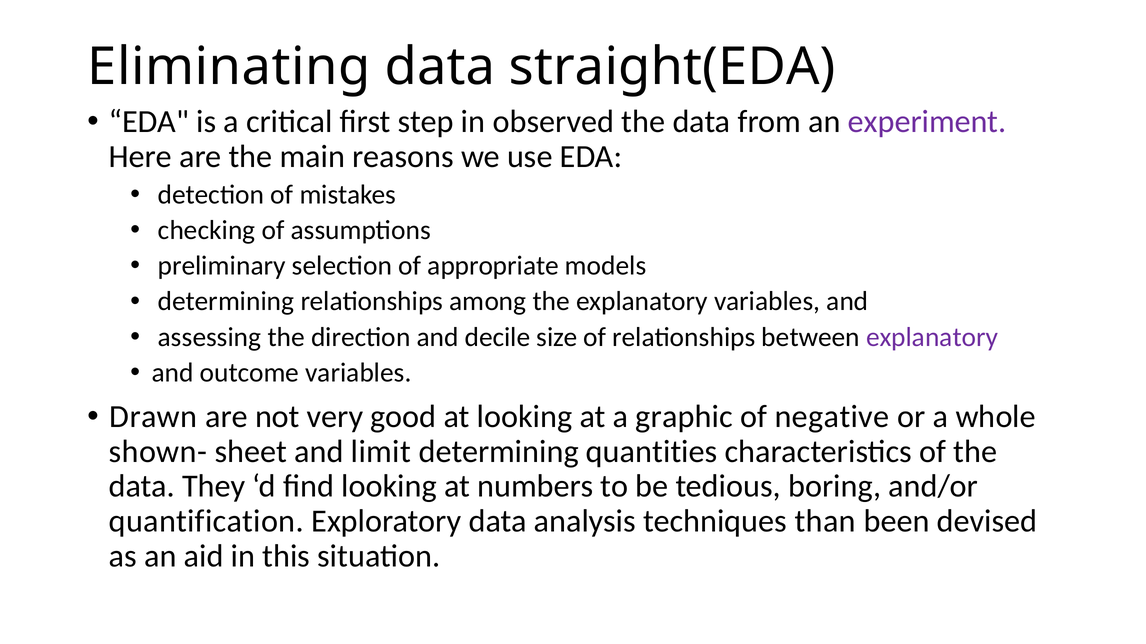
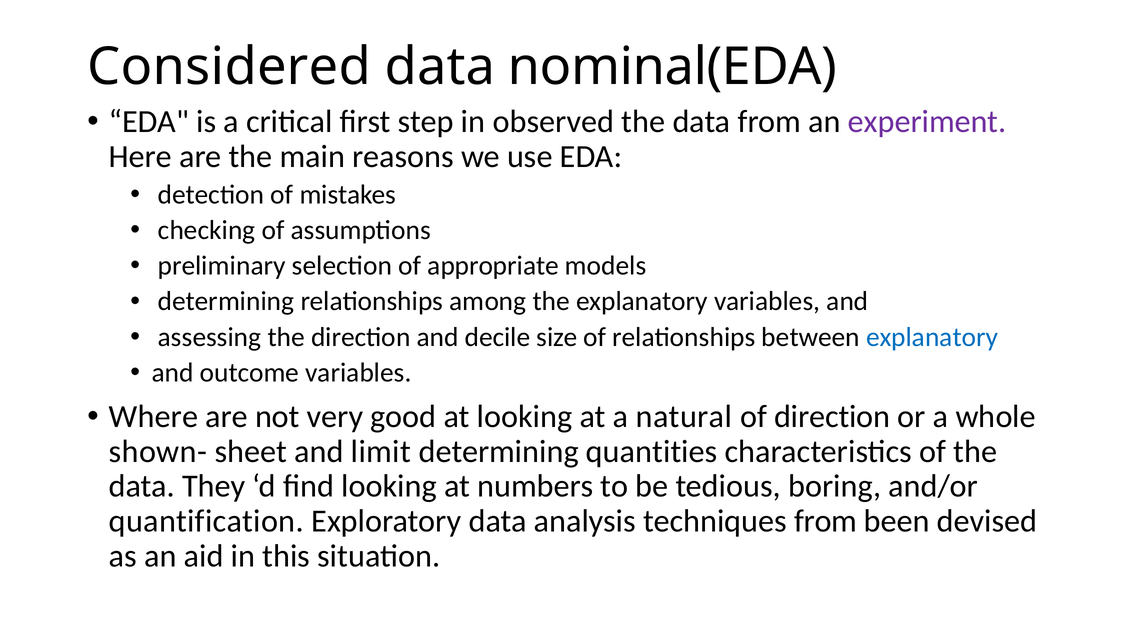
Eliminating: Eliminating -> Considered (229, 67)
straight(EDA: straight(EDA -> nominal(EDA (673, 67)
explanatory colour: purple -> blue (932, 337)
Drawn: Drawn -> Where (153, 417)
graphic: graphic -> natural (684, 417)
of negative: negative -> direction (832, 417)
techniques than: than -> from (826, 522)
